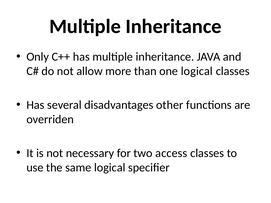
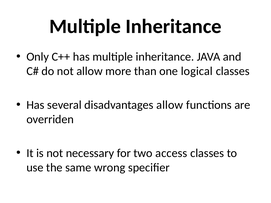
disadvantages other: other -> allow (170, 105)
same logical: logical -> wrong (110, 168)
